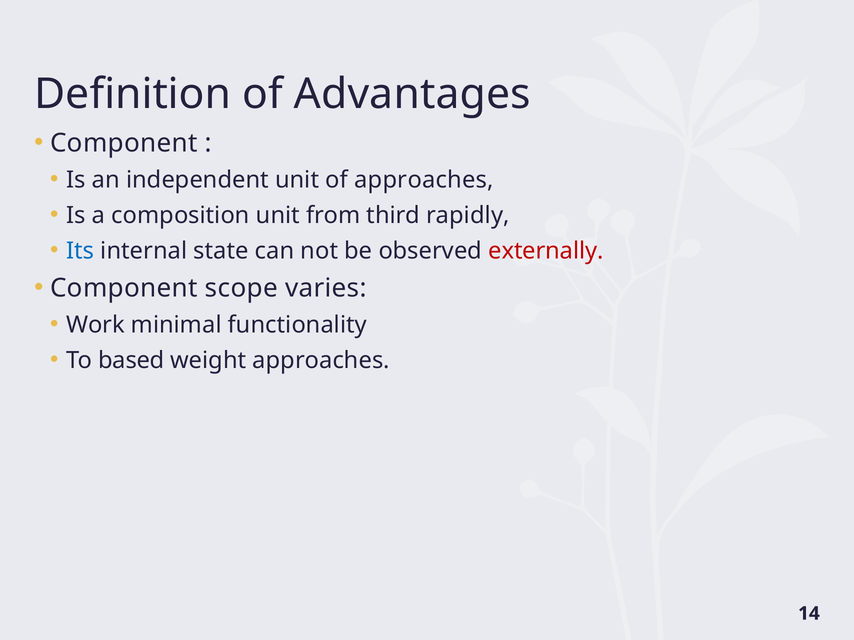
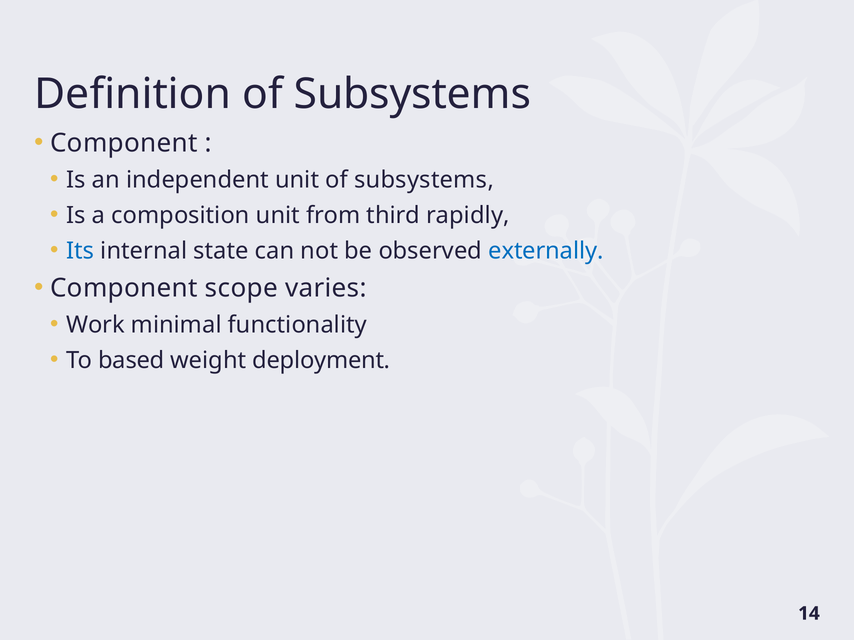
Definition of Advantages: Advantages -> Subsystems (412, 94)
unit of approaches: approaches -> subsystems (424, 180)
externally colour: red -> blue (546, 251)
weight approaches: approaches -> deployment (321, 361)
